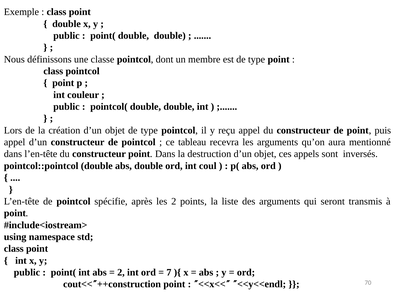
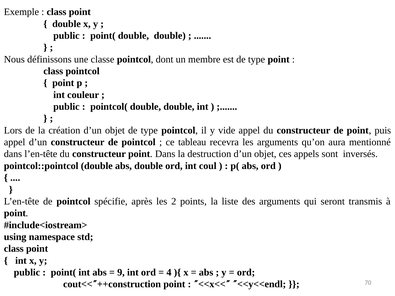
reçu: reçu -> vide (227, 130)
2: 2 -> 9 (121, 273)
7: 7 -> 4 (169, 273)
